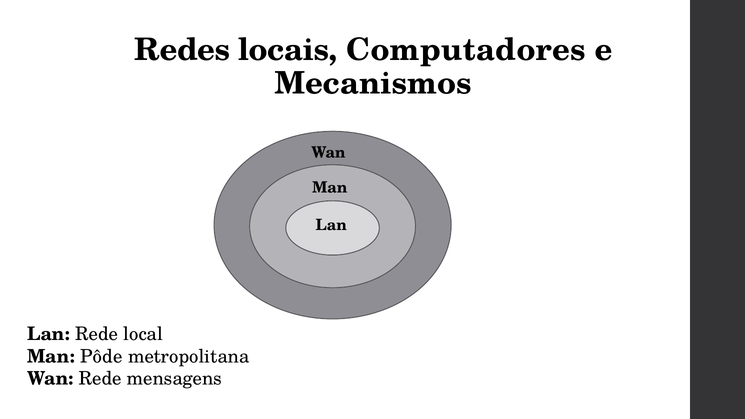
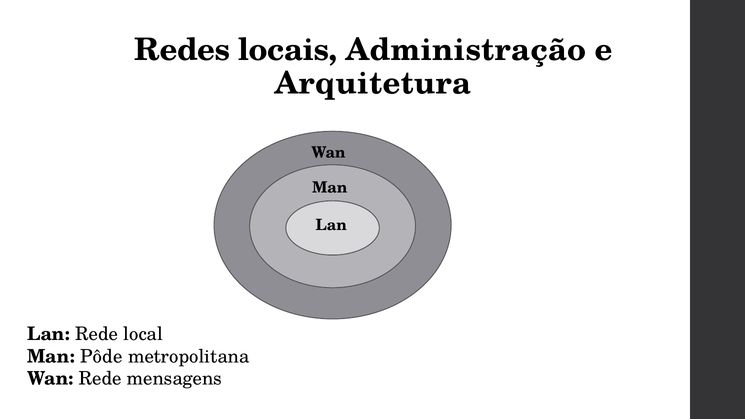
Computadores: Computadores -> Administração (466, 50)
Mecanismos: Mecanismos -> Arquitetura (373, 84)
